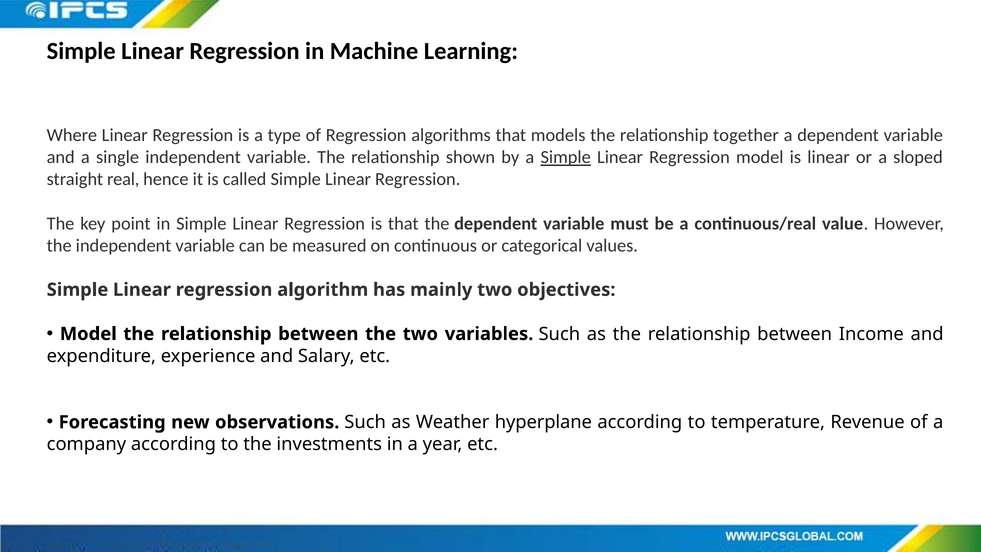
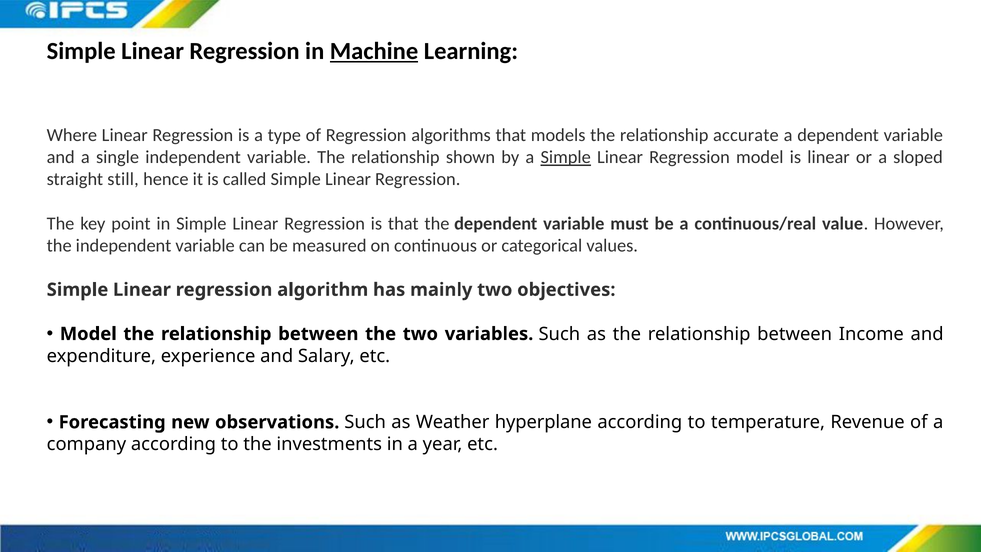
Machine underline: none -> present (374, 51)
together: together -> accurate (746, 135)
real: real -> still (123, 179)
